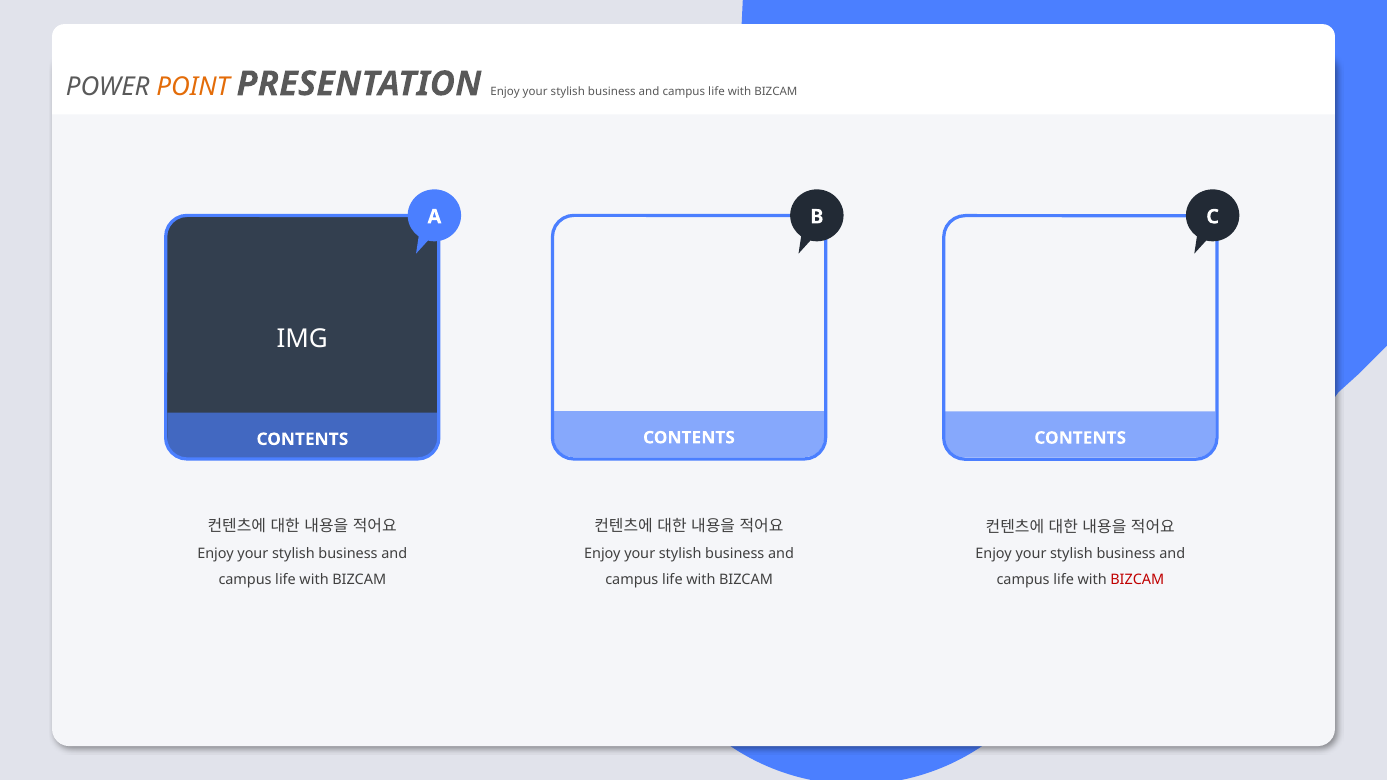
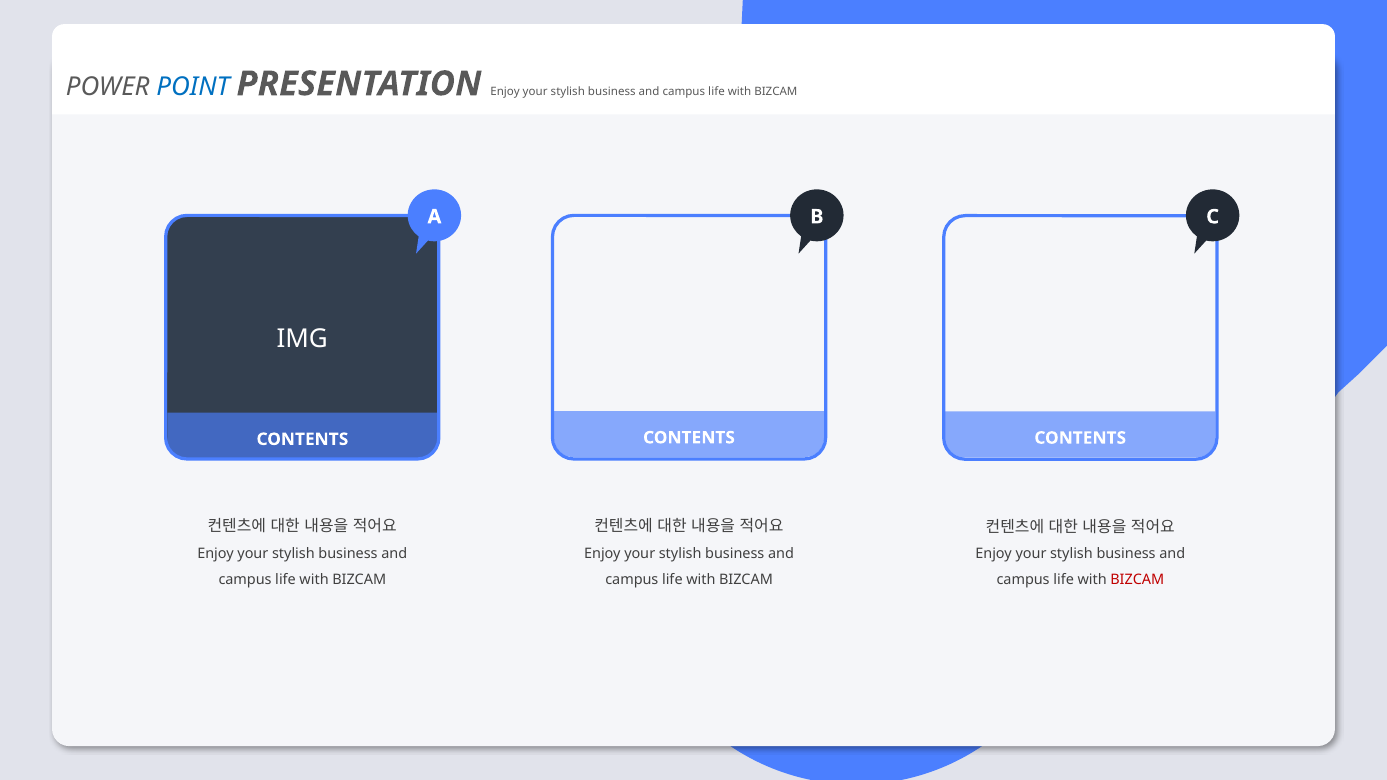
POINT colour: orange -> blue (193, 87)
